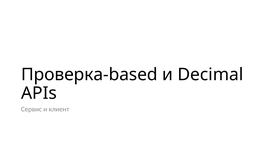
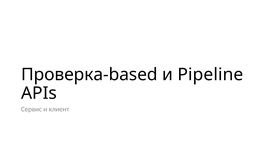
Decimal: Decimal -> Pipeline (210, 75)
